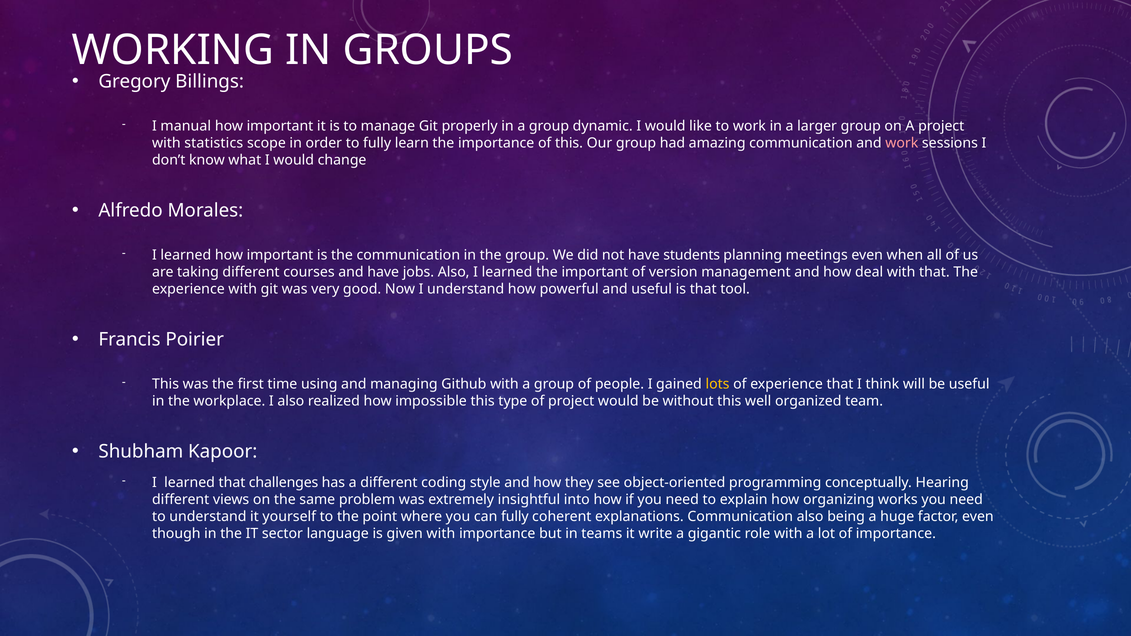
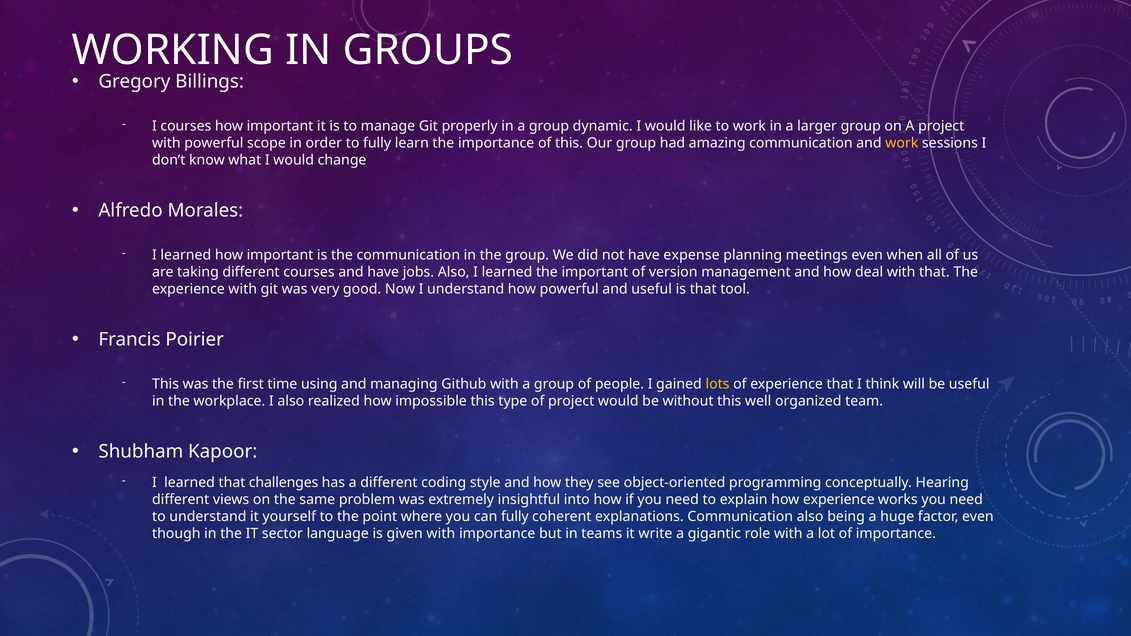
I manual: manual -> courses (186, 126)
with statistics: statistics -> powerful (214, 143)
work colour: pink -> yellow (902, 143)
students: students -> expense (692, 255)
how organizing: organizing -> experience (839, 500)
